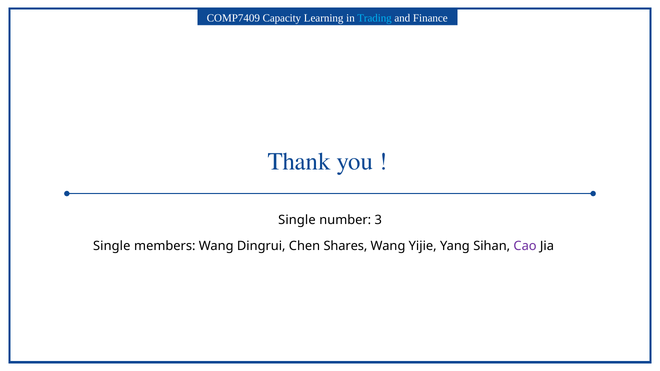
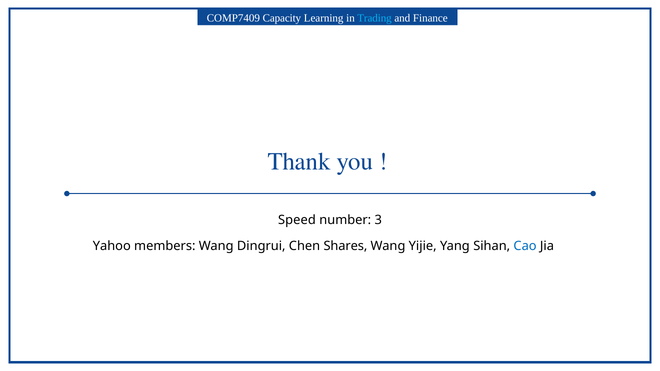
Single: Single -> Speed (297, 220)
Single: Single -> Yahoo (112, 246)
Cao colour: purple -> blue (525, 246)
